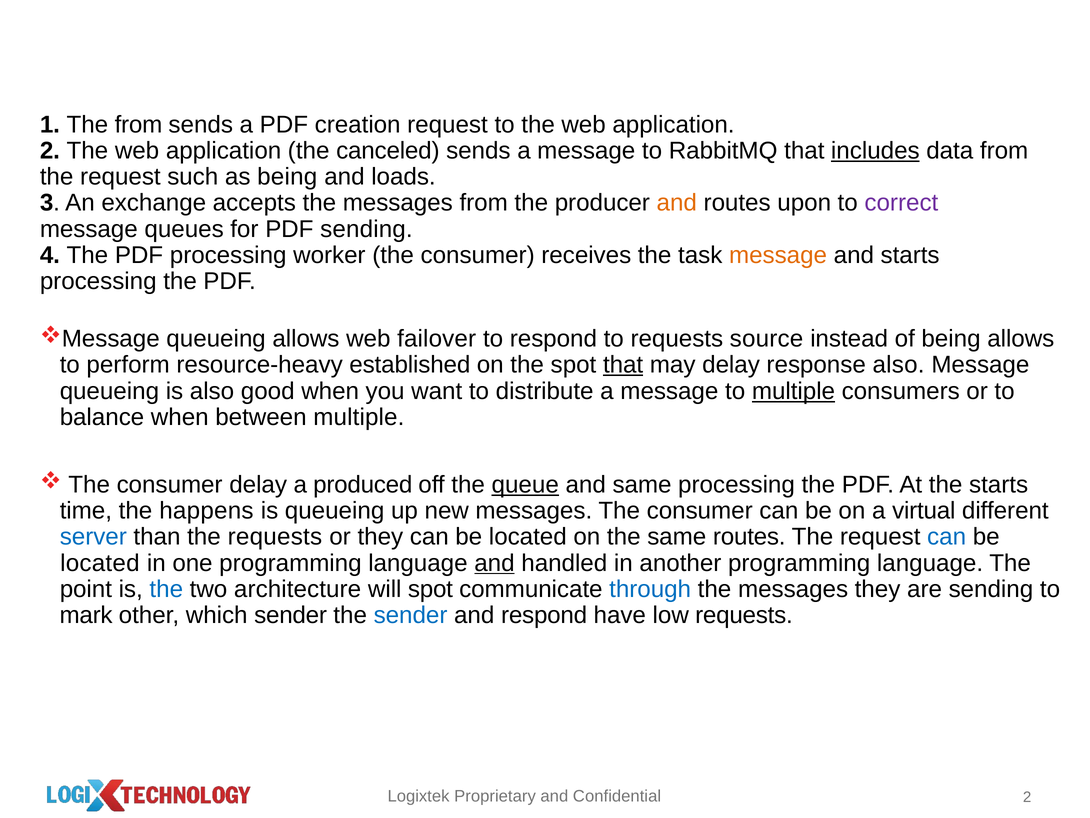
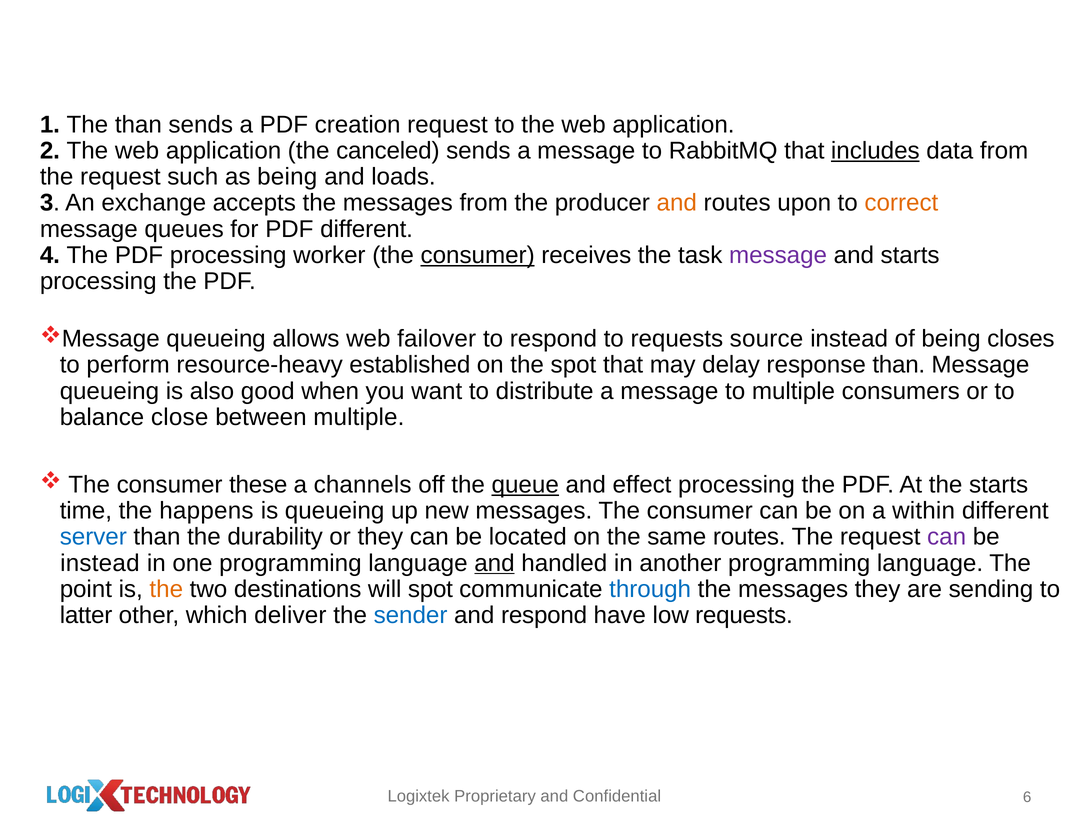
The from: from -> than (138, 124)
correct colour: purple -> orange (901, 203)
PDF sending: sending -> different (367, 229)
consumer underline: none -> present (478, 255)
message colour: orange -> purple (778, 255)
being allows: allows -> closes (1021, 339)
that underline: present -> none (623, 365)
response also: also -> than (899, 365)
multiple underline: present -> none (793, 391)
balance when: when -> close (180, 417)
consumer delay: delay -> these (258, 484)
produced: produced -> channels (363, 484)
and same: same -> effect (642, 484)
virtual: virtual -> within (924, 510)
the requests: requests -> durability (275, 537)
can colour: blue -> purple (947, 537)
located: located -> instead (100, 563)
the colour: blue -> orange (166, 589)
architecture: architecture -> destinations (298, 589)
mark: mark -> latter (86, 615)
which sender: sender -> deliver (290, 615)
2: 2 -> 6 (1027, 797)
